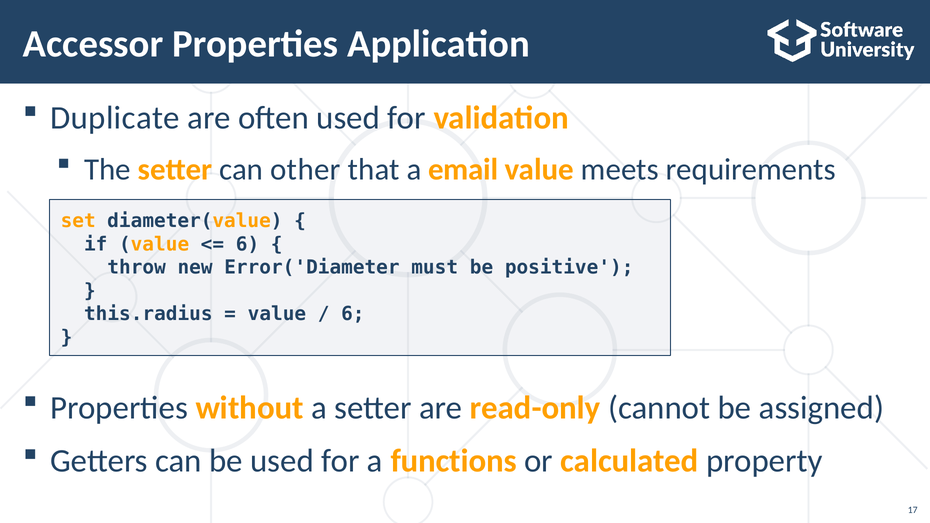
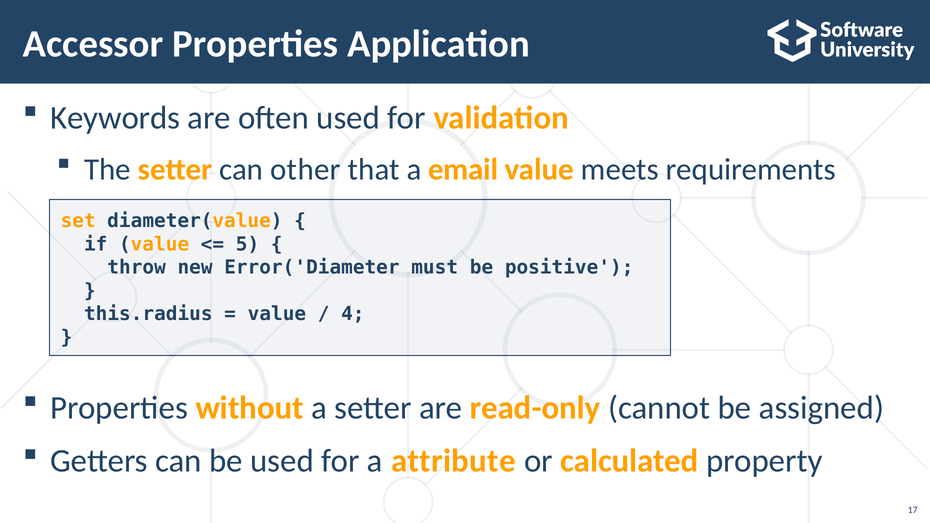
Duplicate: Duplicate -> Keywords (115, 118)
6: 6 -> 5 (248, 244)
6: 6 -> 4 (353, 314)
functions: functions -> attribute (453, 461)
